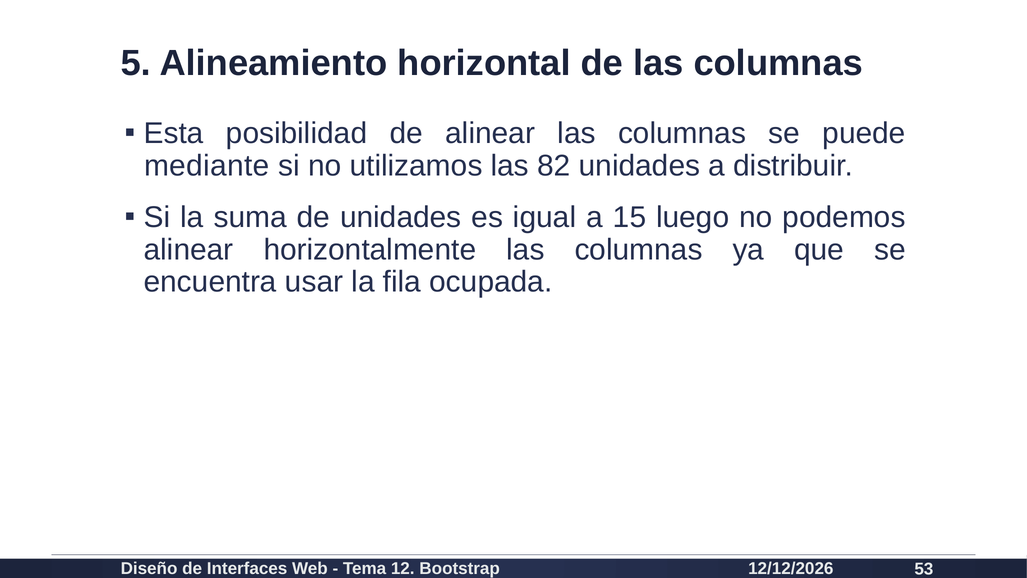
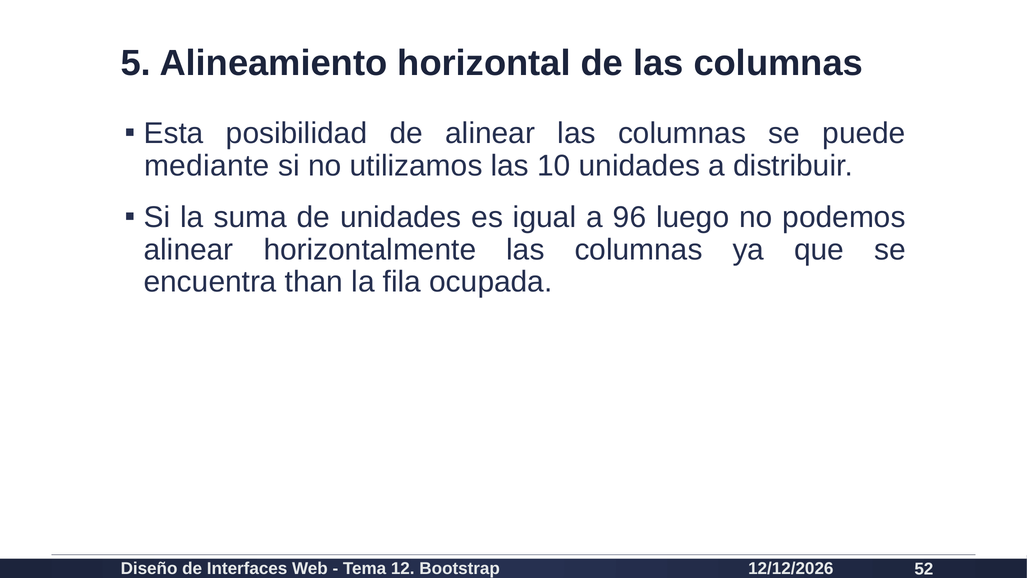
82: 82 -> 10 (554, 166)
15: 15 -> 96 (630, 217)
usar: usar -> than (314, 282)
53: 53 -> 52 (924, 569)
